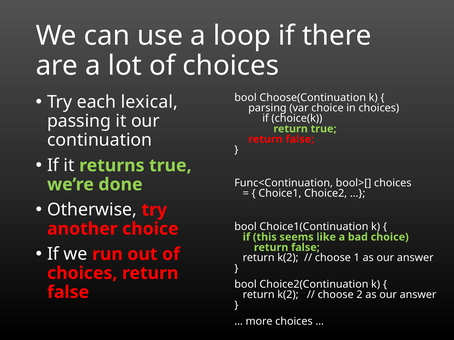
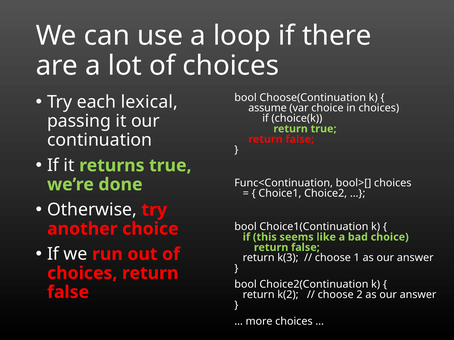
parsing: parsing -> assume (267, 108)
k(2: k(2 -> k(3 (288, 258)
